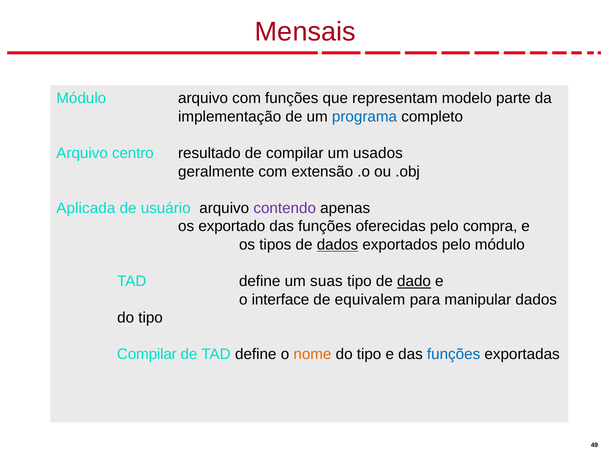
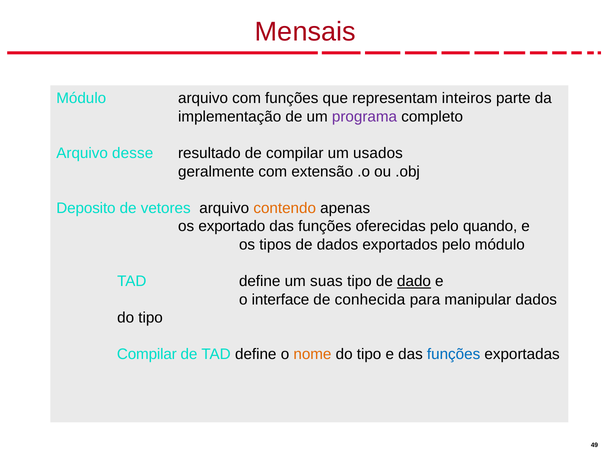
modelo: modelo -> inteiros (467, 98)
programa colour: blue -> purple (365, 117)
centro: centro -> desse (133, 153)
Aplicada: Aplicada -> Deposito (86, 208)
usuário: usuário -> vetores (166, 208)
contendo colour: purple -> orange (285, 208)
compra: compra -> quando (490, 226)
dados underline: present -> none (337, 245)
equivalem: equivalem -> conhecida (370, 299)
